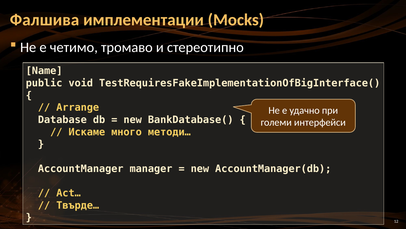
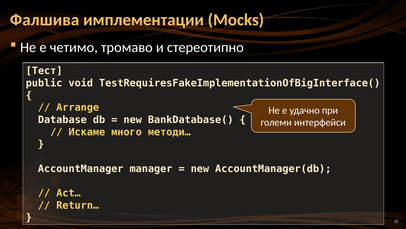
Name: Name -> Тест (44, 71)
Твърде…: Твърде… -> Return… (78, 205)
